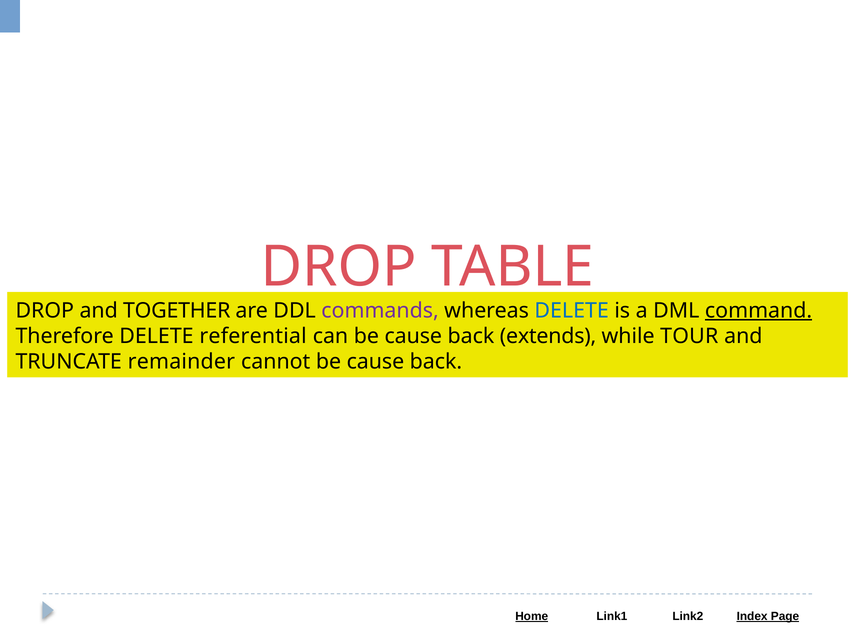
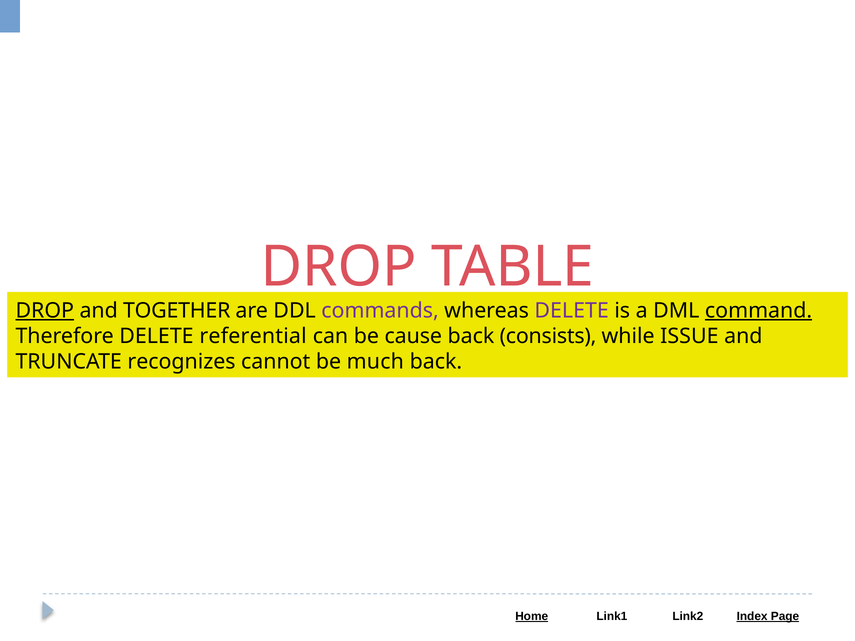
DROP underline: none -> present (45, 311)
DELETE colour: blue -> purple (572, 311)
extends: extends -> consists (548, 336)
TOUR: TOUR -> ISSUE (689, 336)
remainder: remainder -> recognizes (182, 362)
cannot be cause: cause -> much (375, 362)
